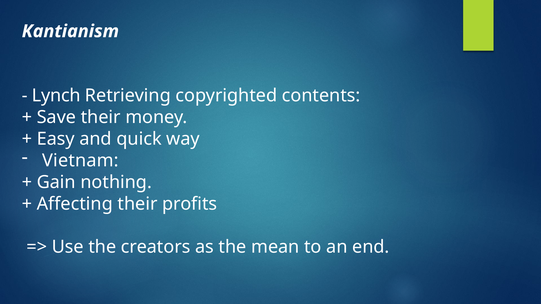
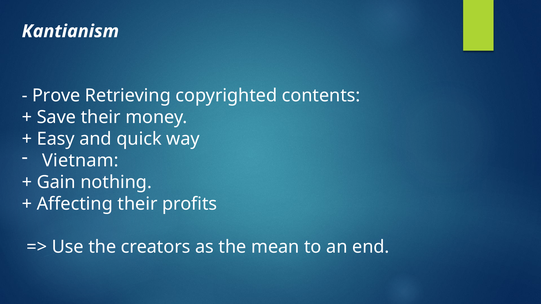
Lynch: Lynch -> Prove (56, 96)
